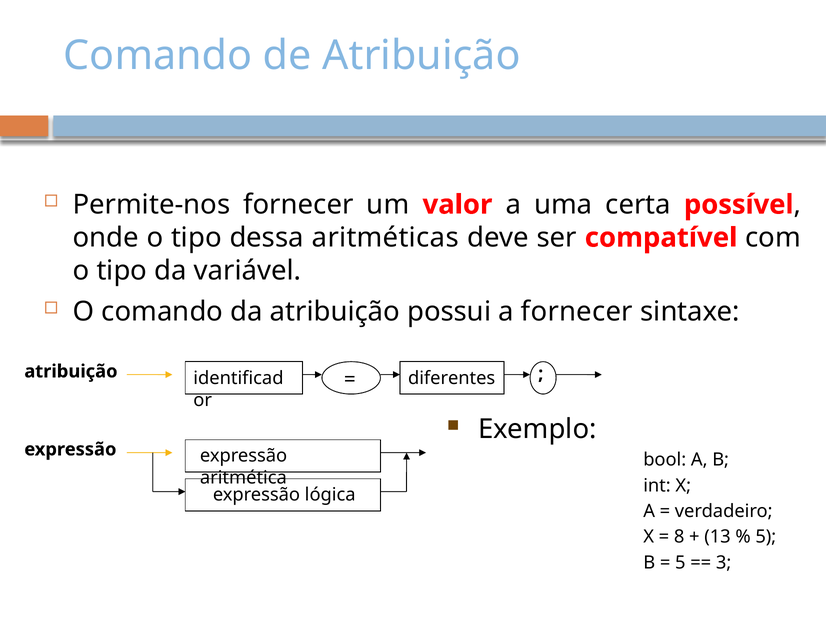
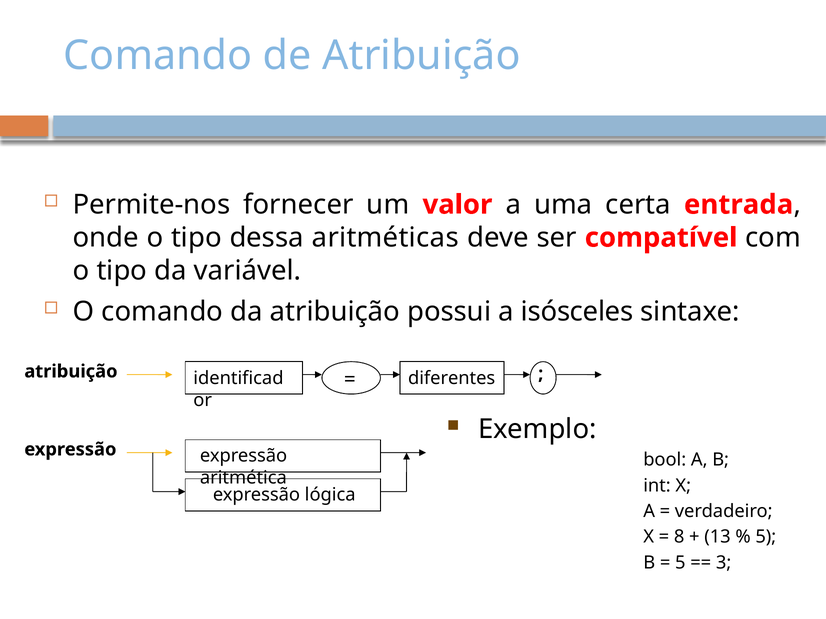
possível: possível -> entrada (739, 205)
a fornecer: fornecer -> isósceles (577, 312)
